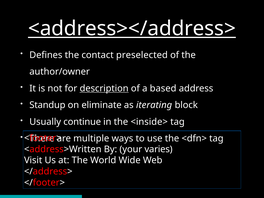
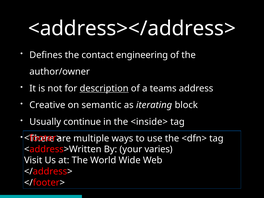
<address></address> underline: present -> none (132, 29)
preselected: preselected -> engineering (142, 55)
based: based -> teams (163, 88)
Standup: Standup -> Creative (47, 105)
eliminate: eliminate -> semantic (101, 105)
